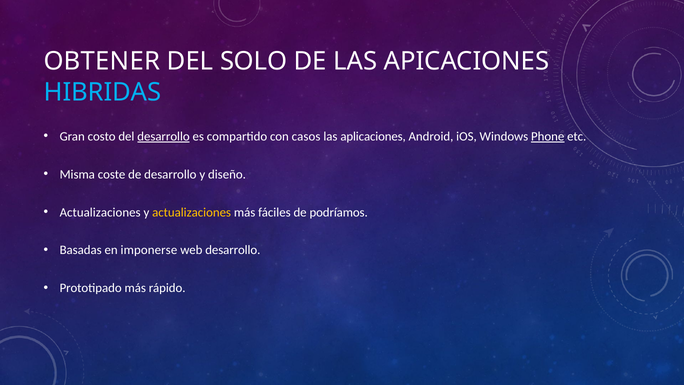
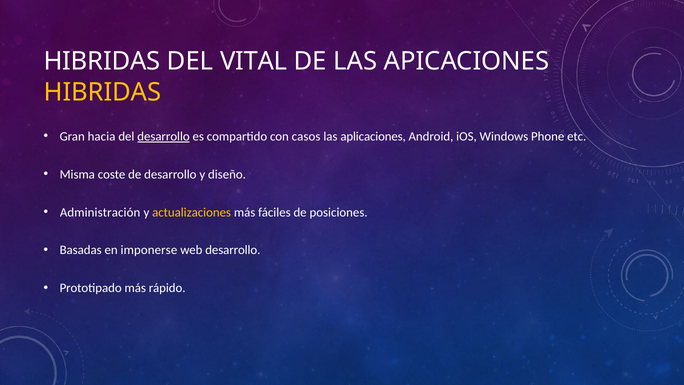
OBTENER: OBTENER -> HIBRIDAS (102, 61)
SOLO: SOLO -> VITAL (254, 61)
HIBRIDAS colour: light blue -> yellow (102, 92)
costo: costo -> hacia (102, 136)
Phone underline: present -> none (548, 136)
Actualizaciones: Actualizaciones -> Administración (100, 212)
podríamos: podríamos -> posiciones (339, 212)
